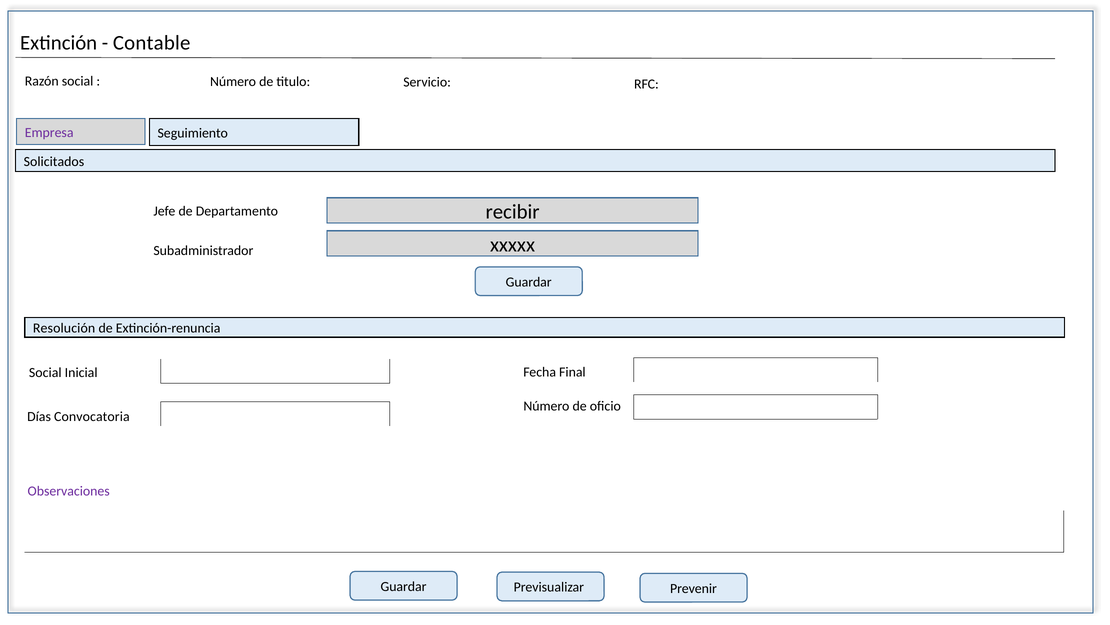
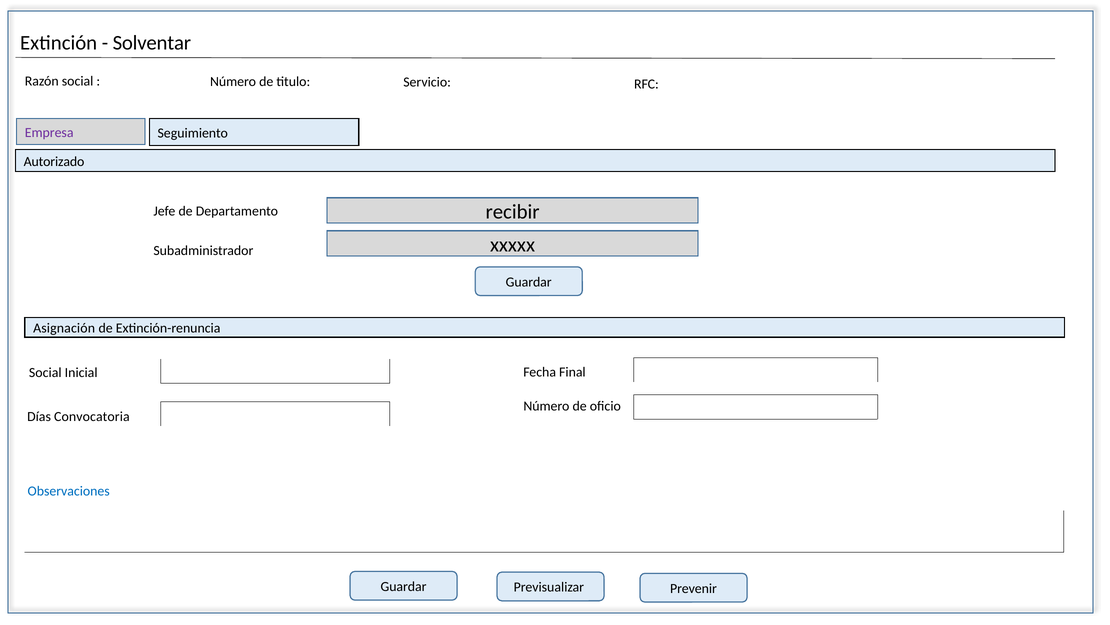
Contable: Contable -> Solventar (152, 43)
Solicitados: Solicitados -> Autorizado (54, 161)
Resolución: Resolución -> Asignación (64, 328)
Observaciones colour: purple -> blue (69, 491)
